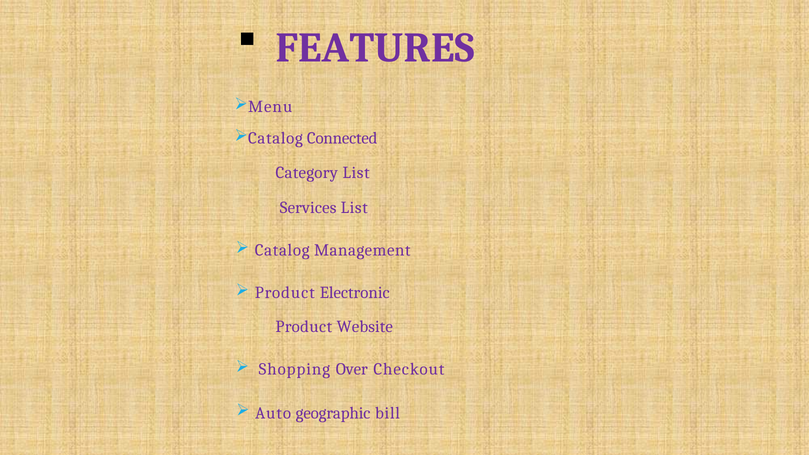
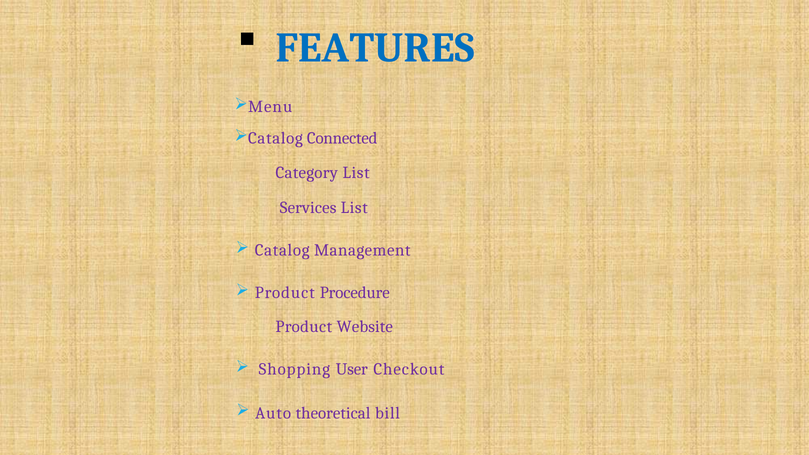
FEATURES colour: purple -> blue (375, 48)
Electronic: Electronic -> Procedure (355, 293)
Over: Over -> User (352, 369)
geographic: geographic -> theoretical (333, 413)
